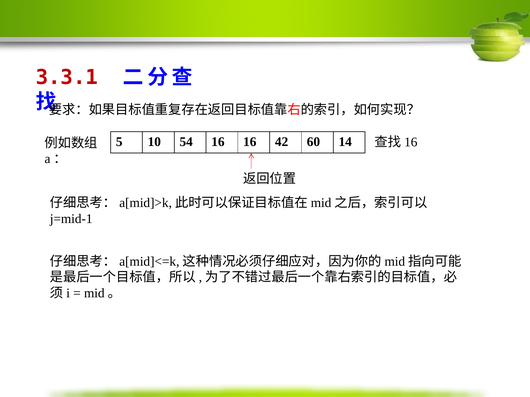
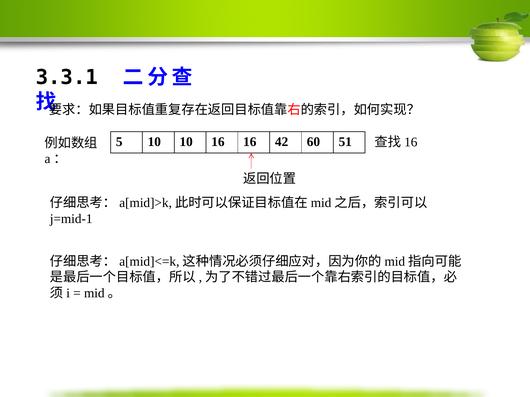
3.3.1 colour: red -> black (67, 77)
10 54: 54 -> 10 (186, 142)
14: 14 -> 51 (345, 142)
